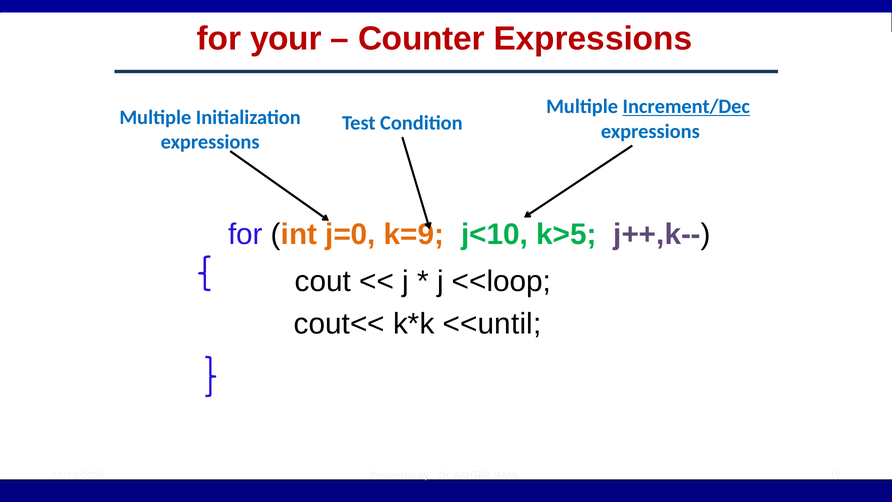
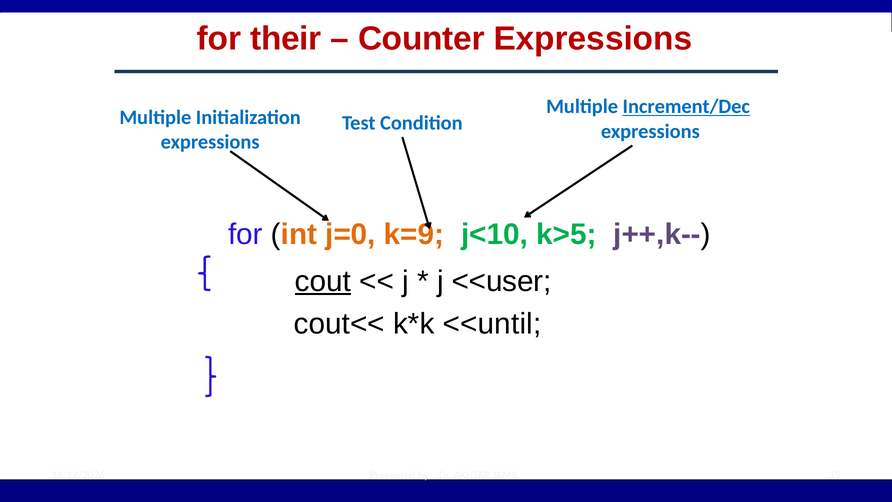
your: your -> their (286, 39)
cout underline: none -> present (323, 281)
<<loop: <<loop -> <<user (502, 281)
